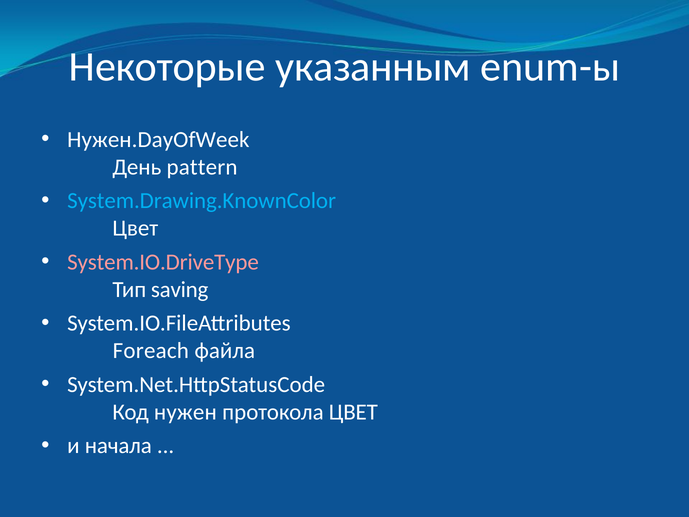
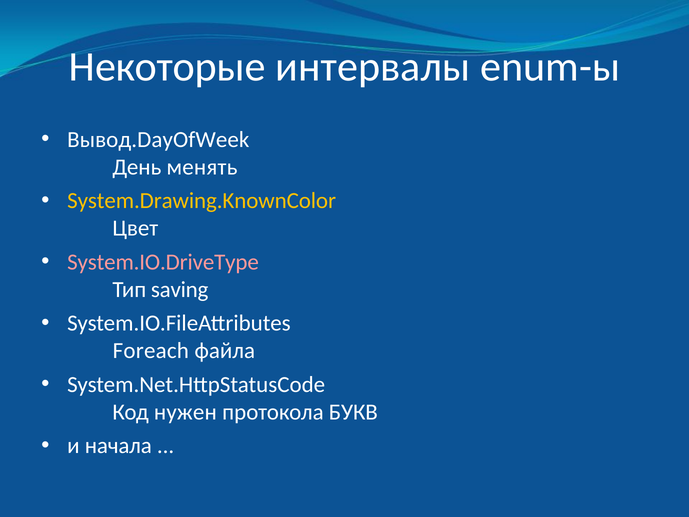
указанным: указанным -> интервалы (373, 67)
Нужен.DayOfWeek: Нужен.DayOfWeek -> Вывод.DayOfWeek (158, 139)
pattern: pattern -> менять (202, 167)
System.Drawing.KnownColor colour: light blue -> yellow (202, 201)
протокола ЦВЕТ: ЦВЕТ -> БУКВ (353, 412)
